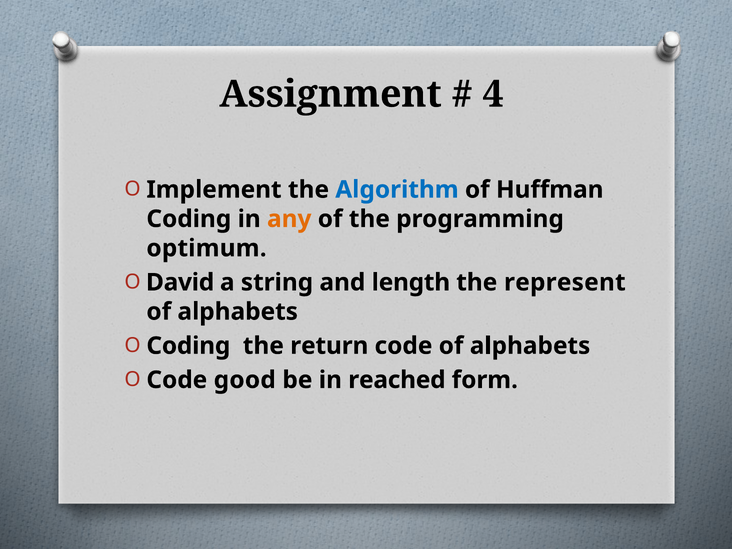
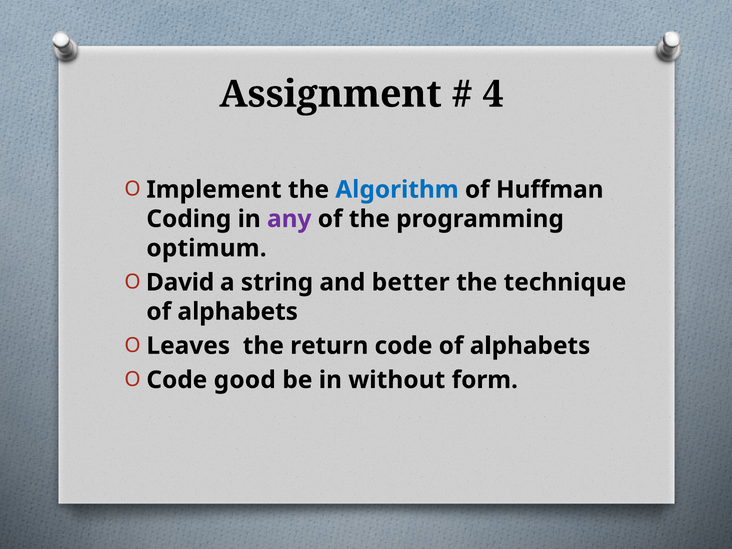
any colour: orange -> purple (289, 219)
length: length -> better (411, 282)
represent: represent -> technique (565, 282)
Coding: Coding -> Leaves (188, 346)
reached: reached -> without (397, 380)
